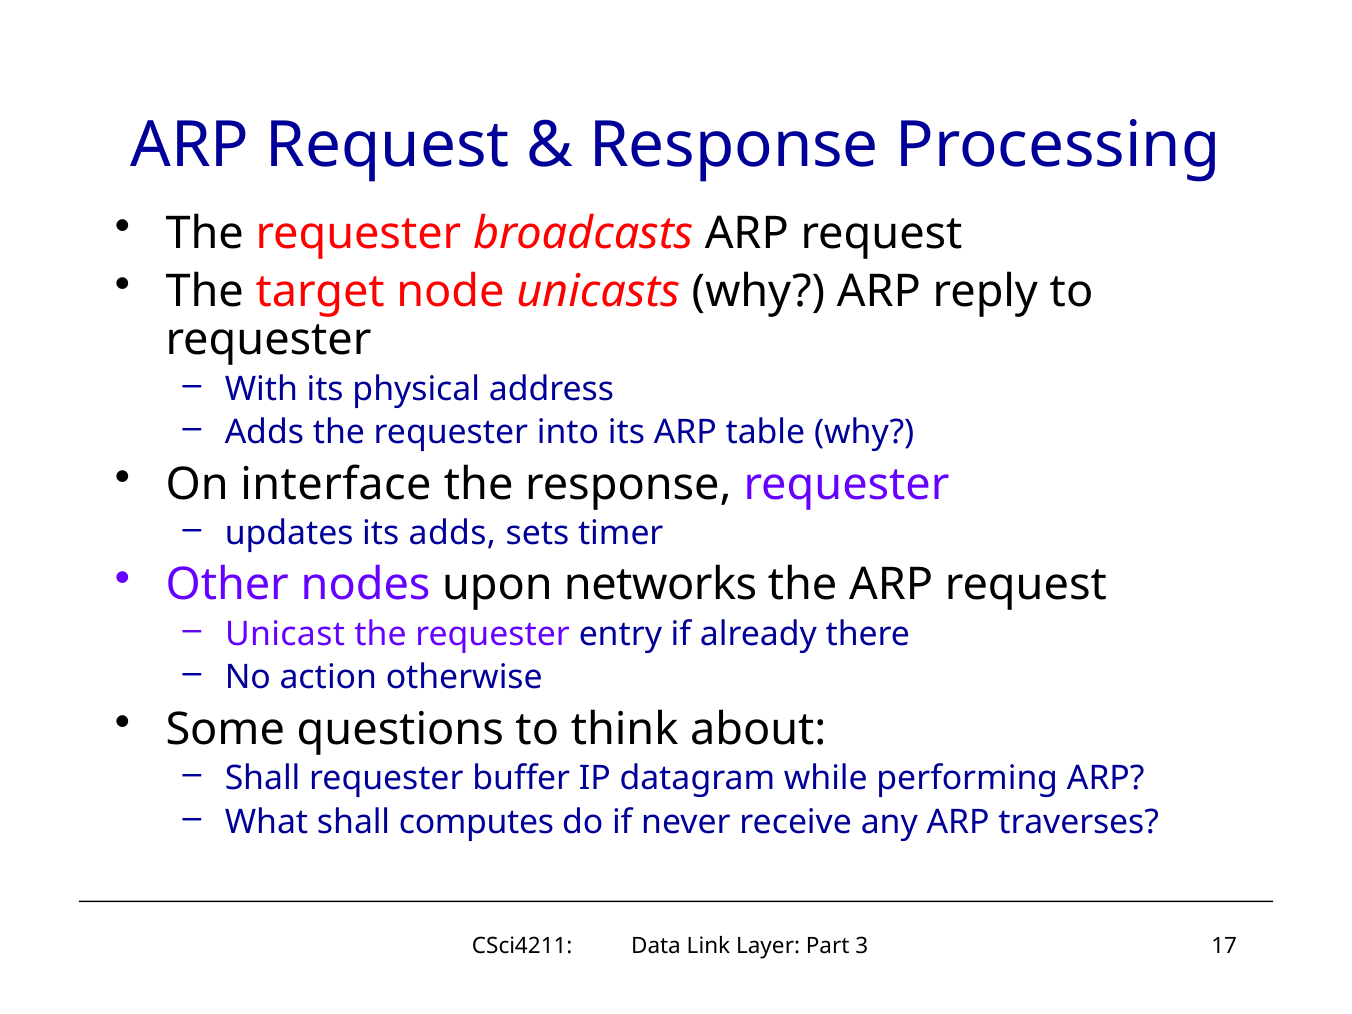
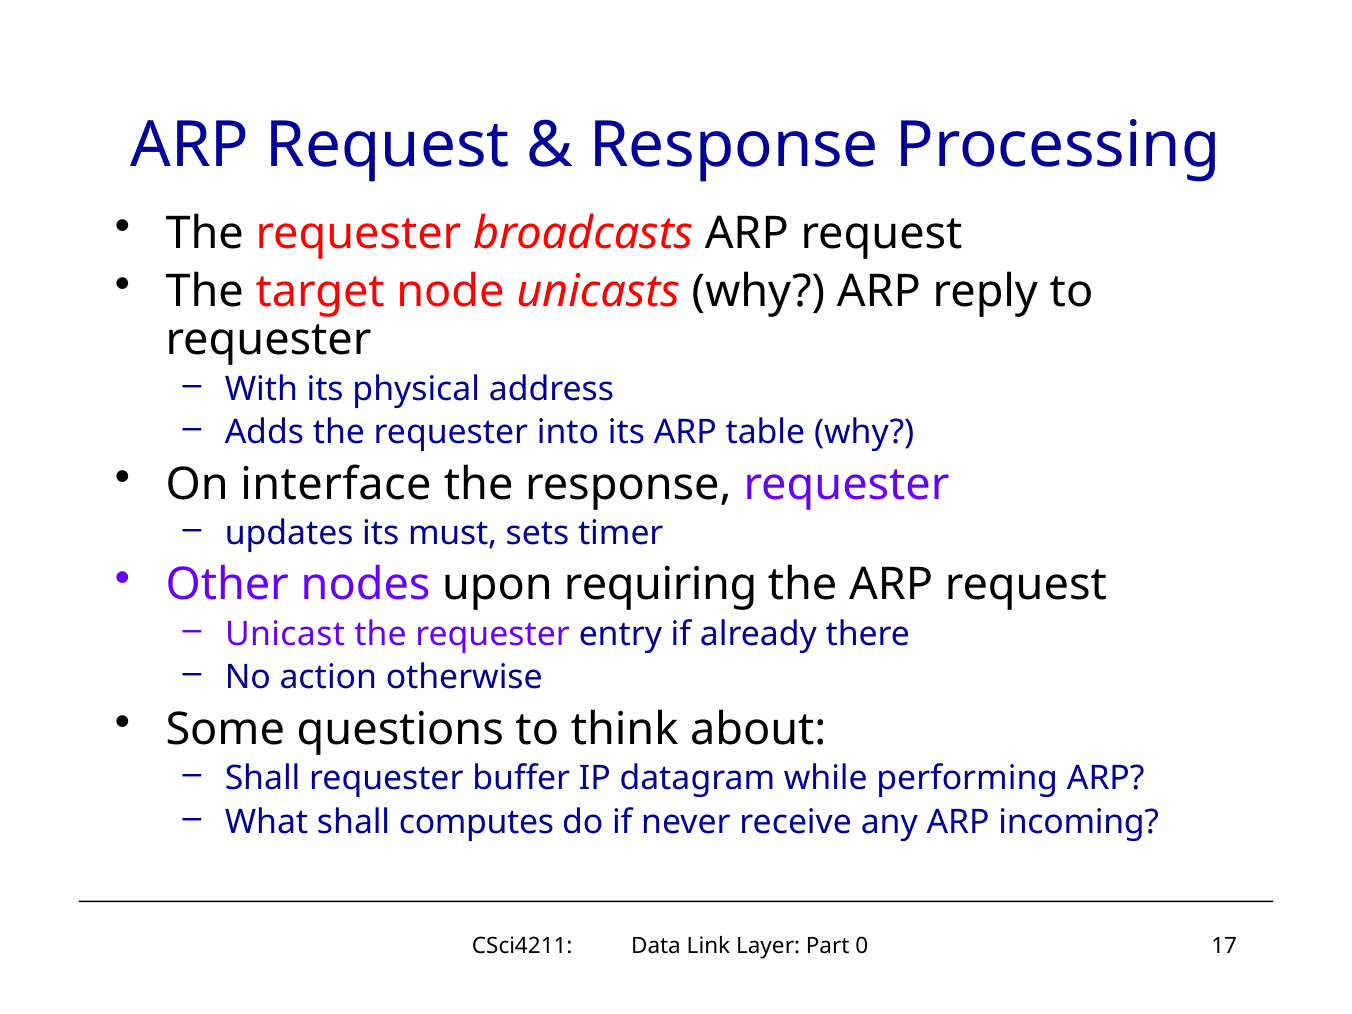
its adds: adds -> must (453, 534)
networks: networks -> requiring (661, 585)
traverses: traverses -> incoming (1079, 822)
3: 3 -> 0 (862, 946)
